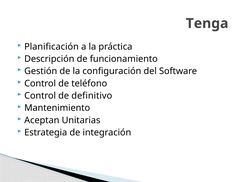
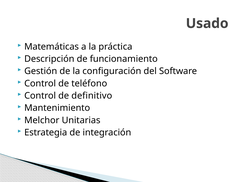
Tenga: Tenga -> Usado (207, 23)
Planificación: Planificación -> Matemáticas (52, 47)
Aceptan: Aceptan -> Melchor (42, 120)
